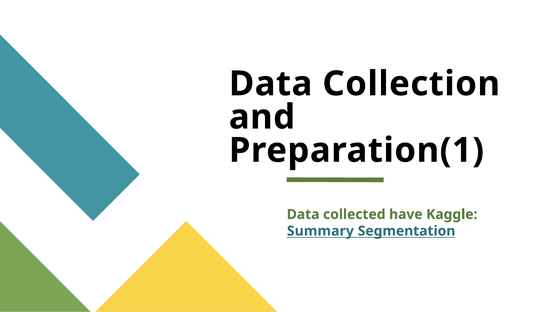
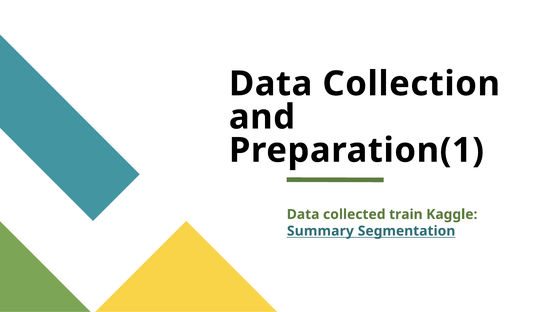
have: have -> train (406, 214)
